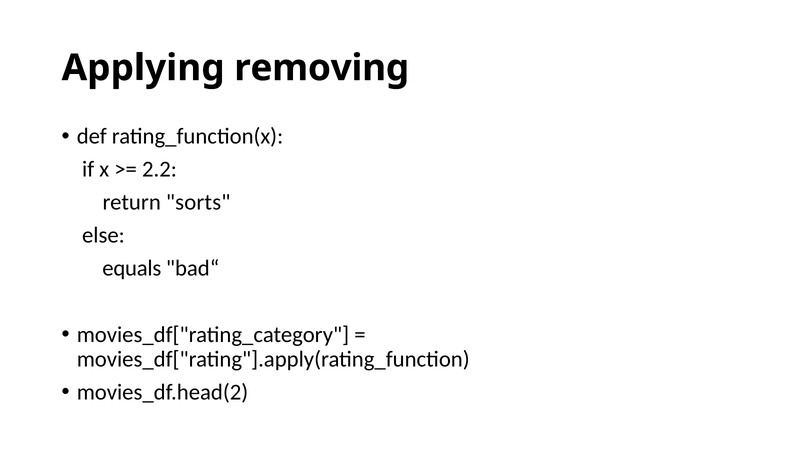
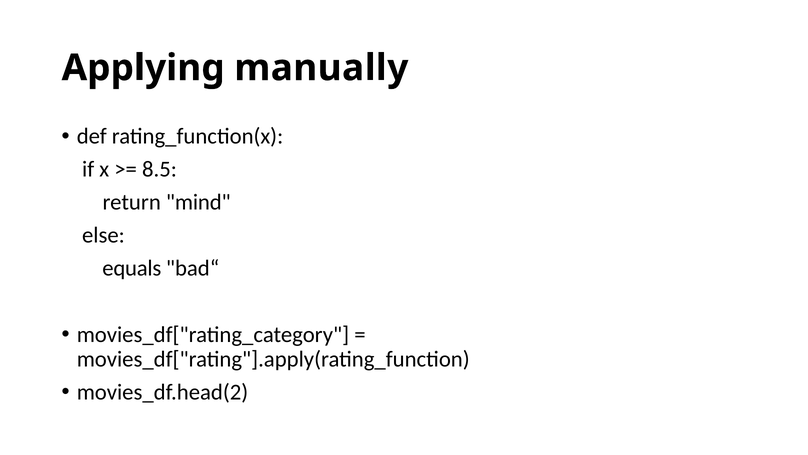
removing: removing -> manually (321, 68)
2.2: 2.2 -> 8.5 (159, 169)
sorts: sorts -> mind (198, 202)
